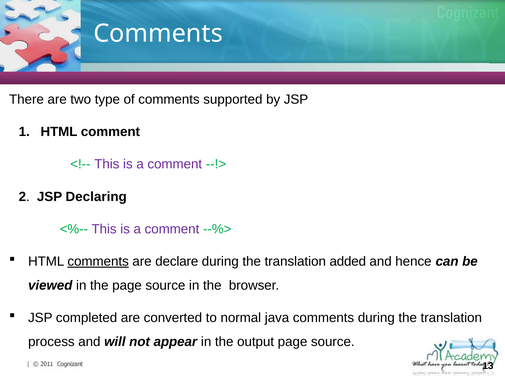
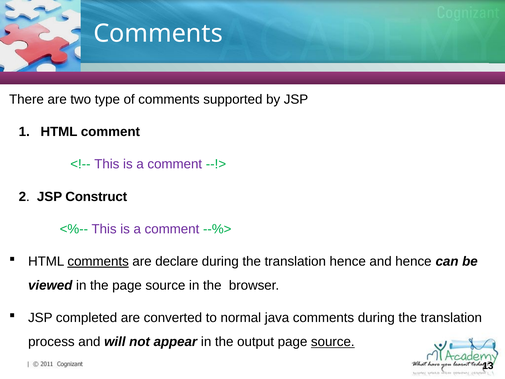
Declaring: Declaring -> Construct (96, 197)
translation added: added -> hence (348, 261)
source underline: none -> present (333, 342)
